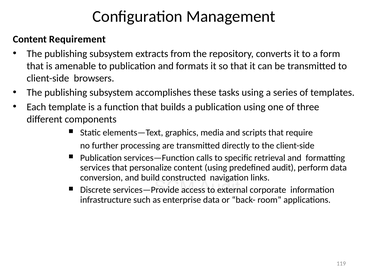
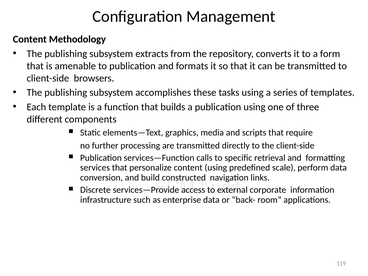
Requirement: Requirement -> Methodology (77, 39)
audit: audit -> scale (284, 168)
